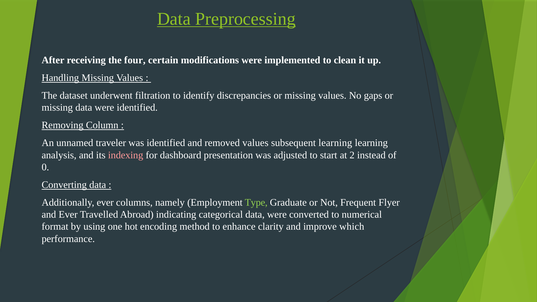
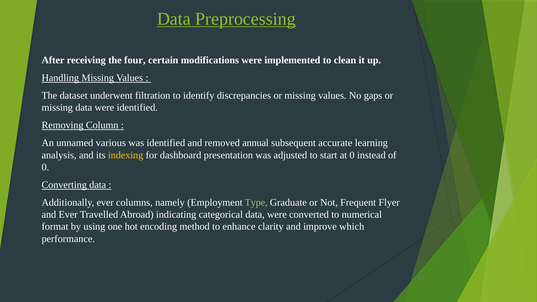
traveler: traveler -> various (111, 143)
removed values: values -> annual (256, 143)
subsequent learning: learning -> accurate (335, 143)
indexing colour: pink -> yellow (126, 155)
at 2: 2 -> 0 (352, 155)
